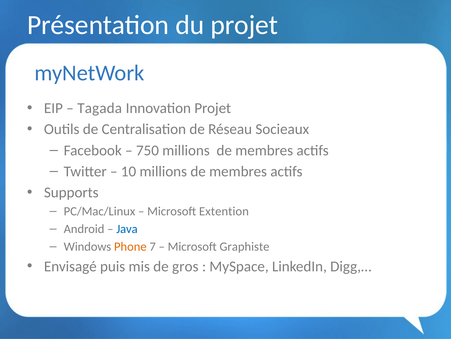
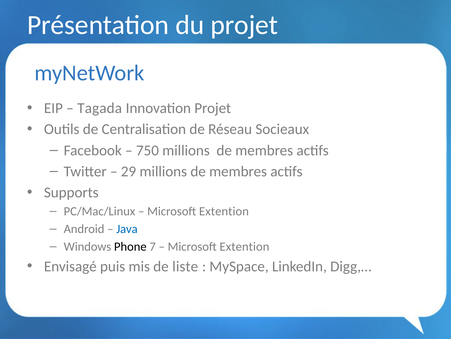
10: 10 -> 29 (129, 171)
Phone colour: orange -> black (130, 246)
Graphiste: Graphiste -> Extention (244, 246)
gros: gros -> liste (185, 266)
